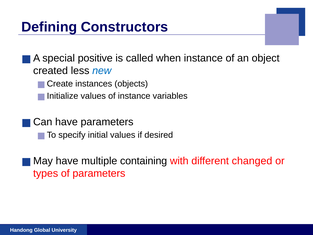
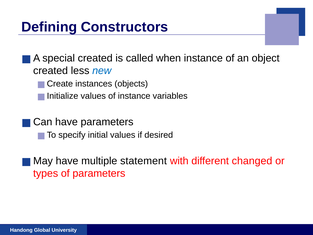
special positive: positive -> created (95, 58)
containing: containing -> statement (144, 161)
